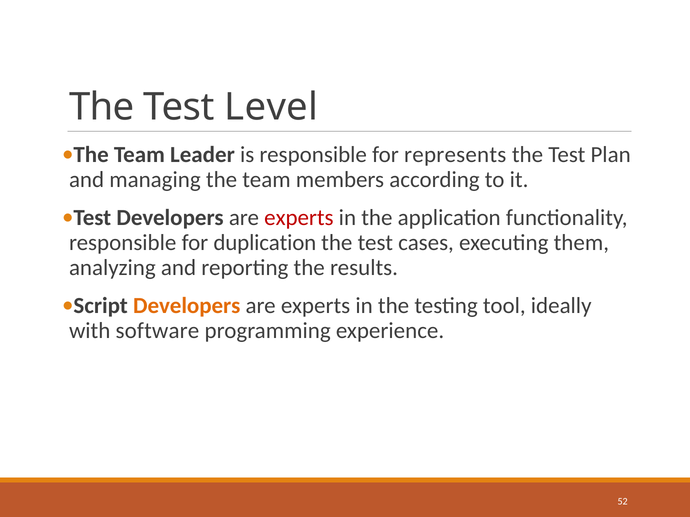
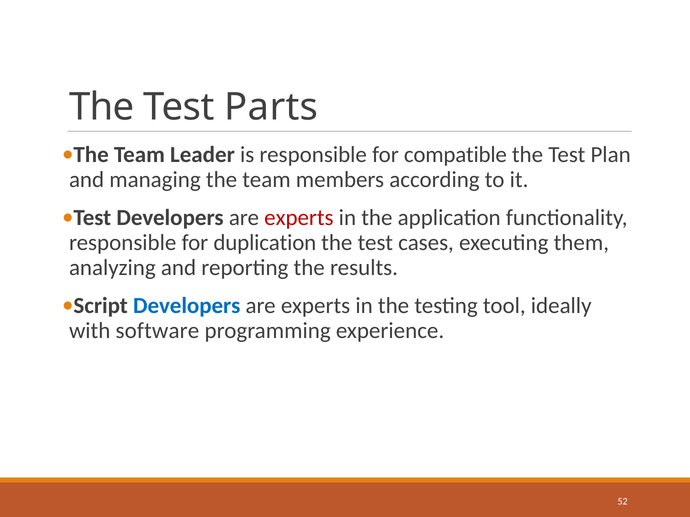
Level: Level -> Parts (271, 107)
represents: represents -> compatible (455, 155)
Developers colour: orange -> blue (187, 306)
